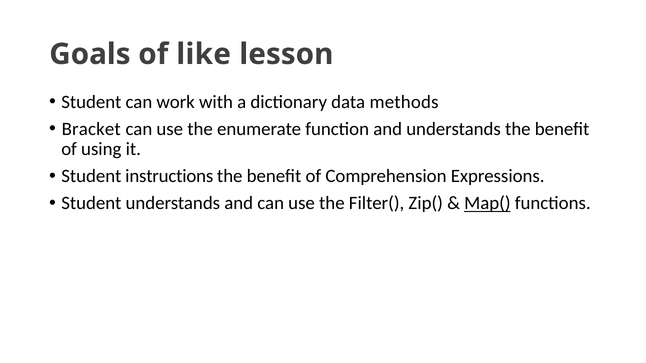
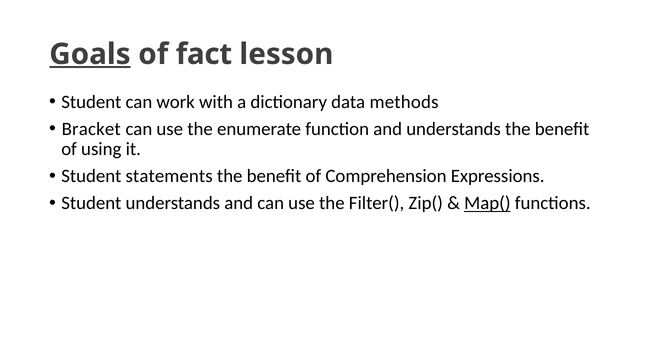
Goals underline: none -> present (90, 54)
like: like -> fact (204, 54)
instructions: instructions -> statements (169, 176)
